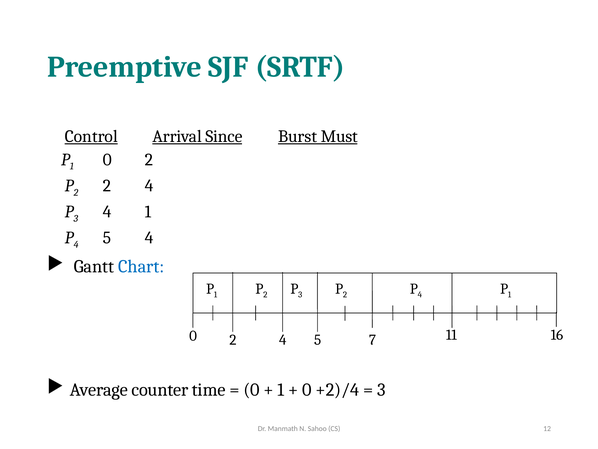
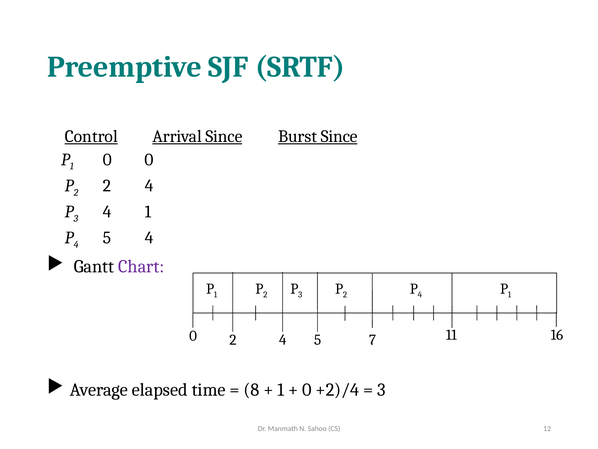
Burst Must: Must -> Since (339, 136)
0 2: 2 -> 0 (149, 159)
Chart colour: blue -> purple (141, 266)
counter: counter -> elapsed (160, 389)
0: 0 -> 8 (252, 389)
